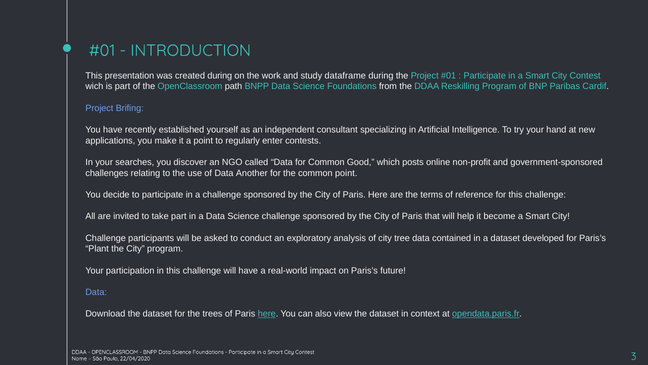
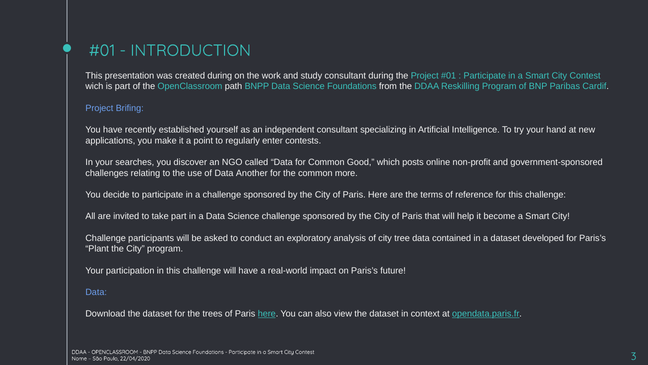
study dataframe: dataframe -> consultant (345, 75)
common point: point -> more (346, 173)
